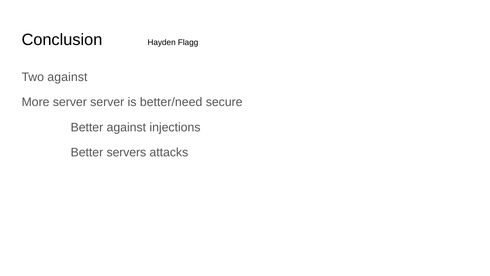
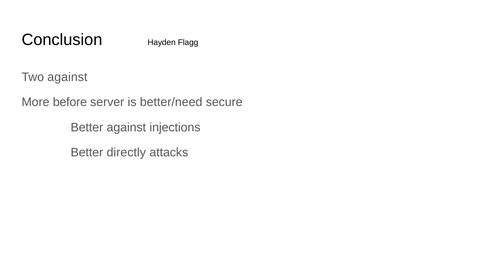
More server: server -> before (70, 102)
servers: servers -> directly (126, 152)
